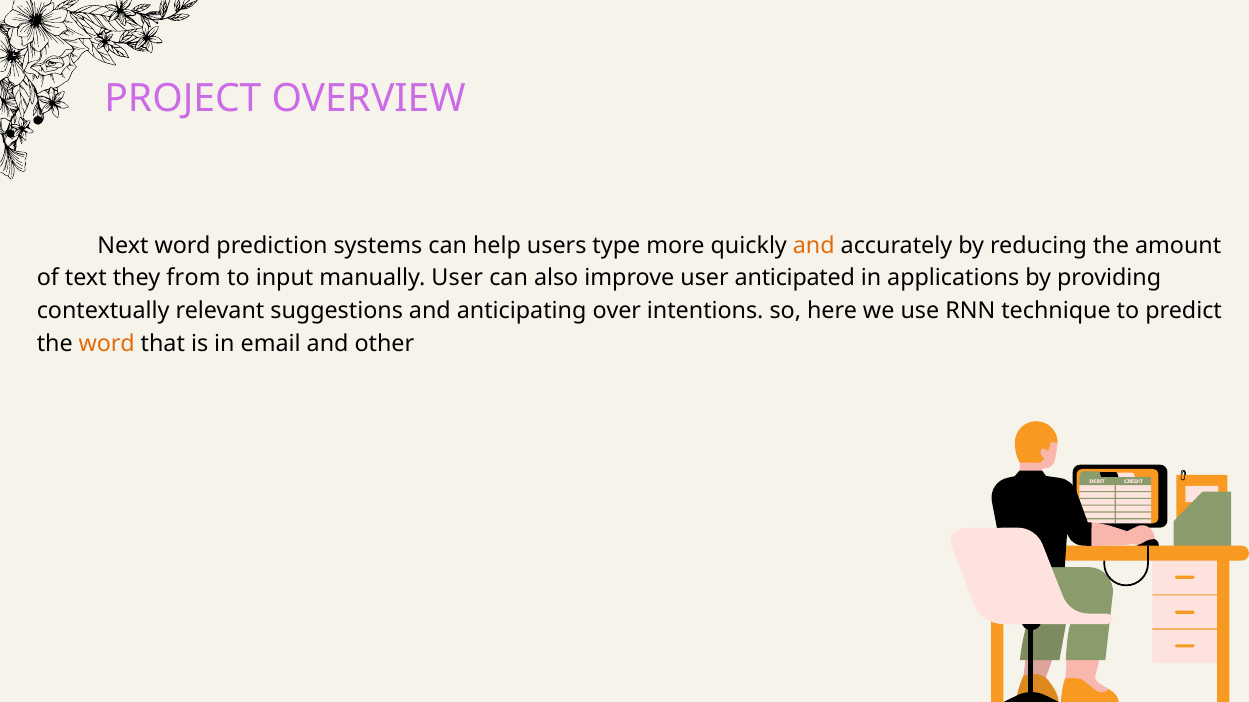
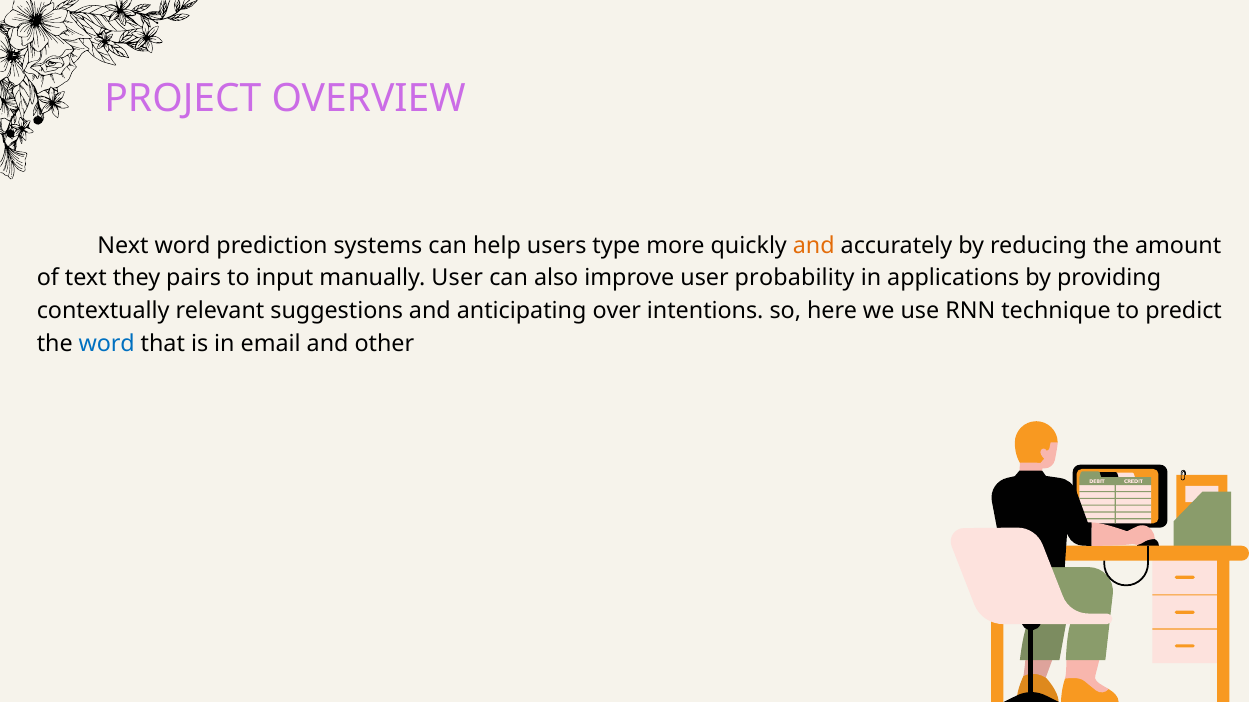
from: from -> pairs (194, 278)
anticipated: anticipated -> probability (795, 278)
word colour: orange -> blue (107, 344)
